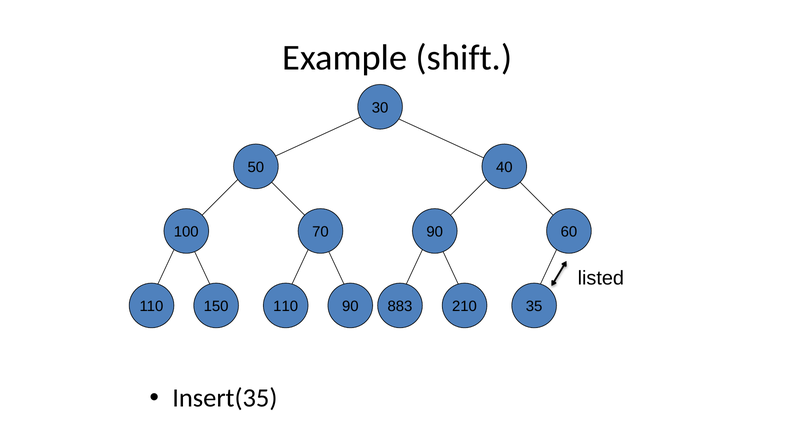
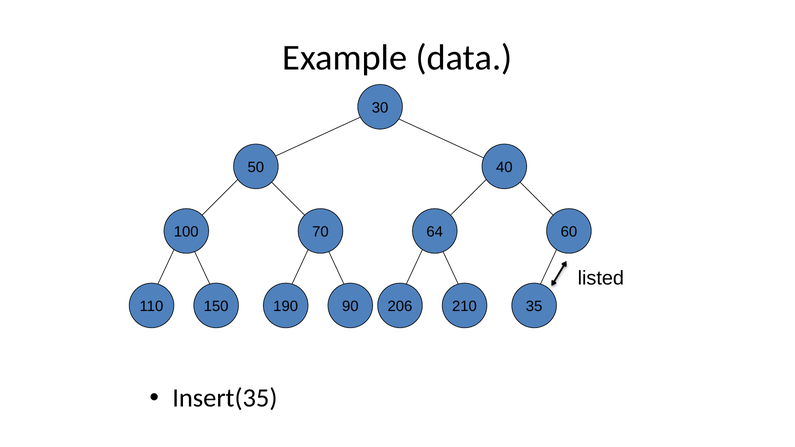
shift: shift -> data (464, 58)
100 90: 90 -> 64 (435, 232)
150 110: 110 -> 190 (286, 307)
883: 883 -> 206 (400, 307)
